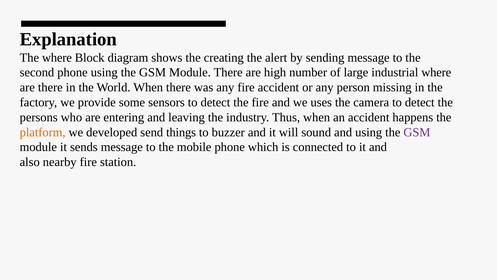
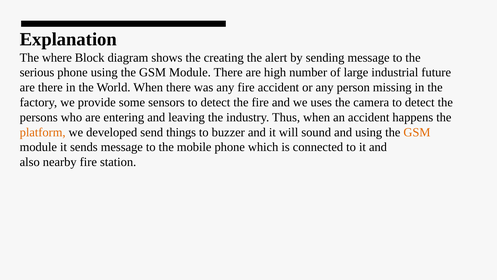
second: second -> serious (37, 72)
industrial where: where -> future (436, 72)
GSM colour: purple -> orange (417, 132)
